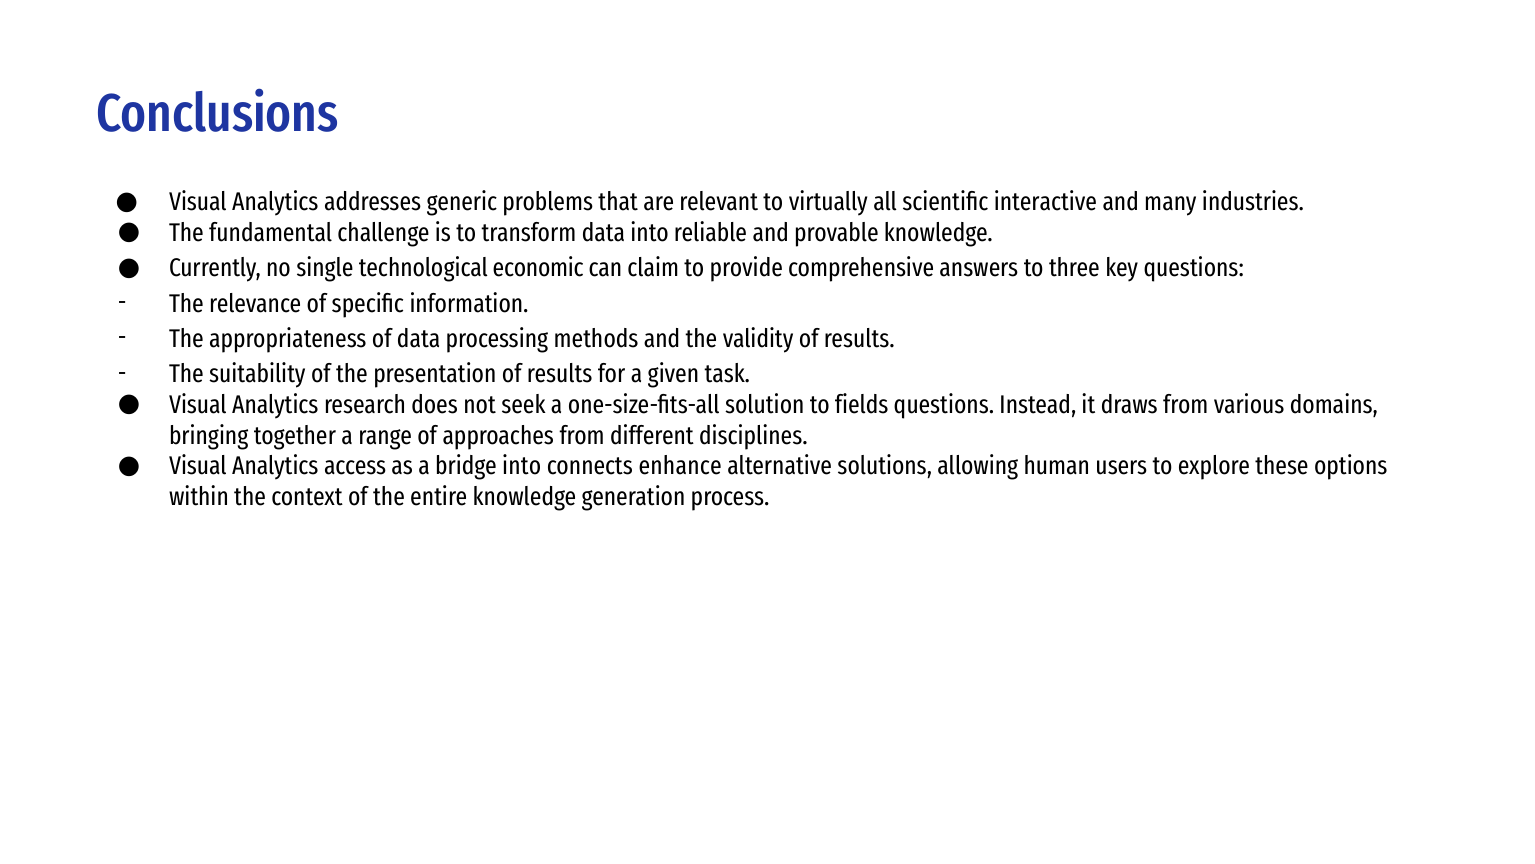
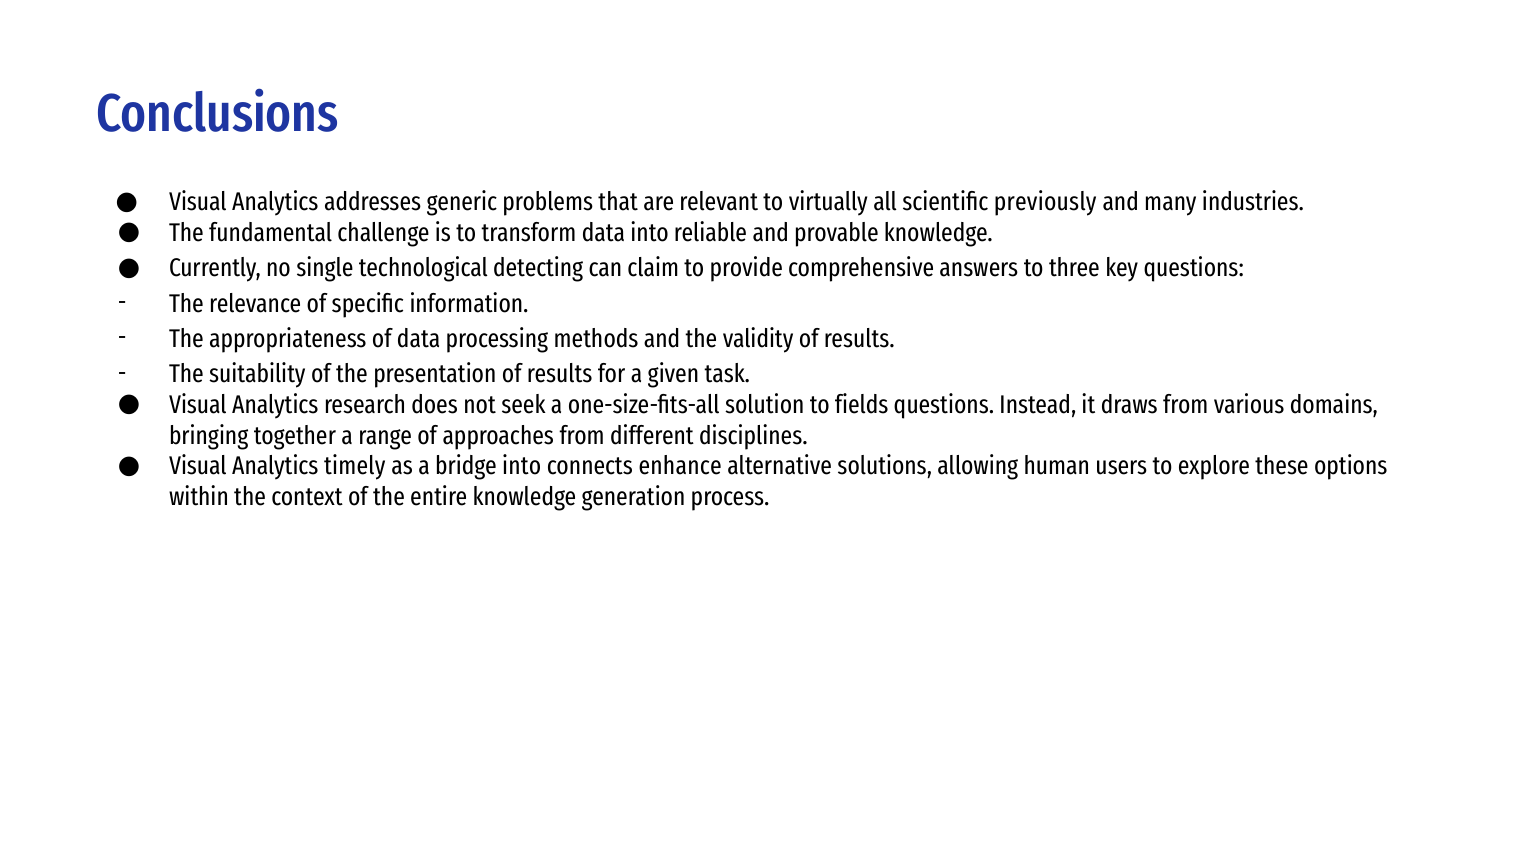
interactive: interactive -> previously (1045, 202)
economic: economic -> detecting (538, 268)
access: access -> timely (355, 466)
